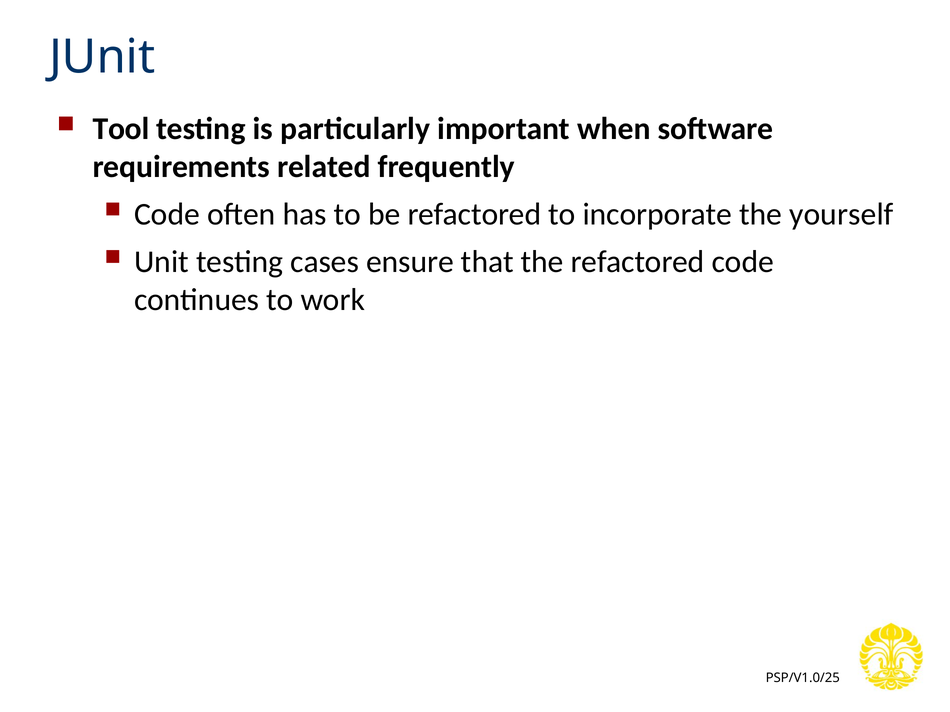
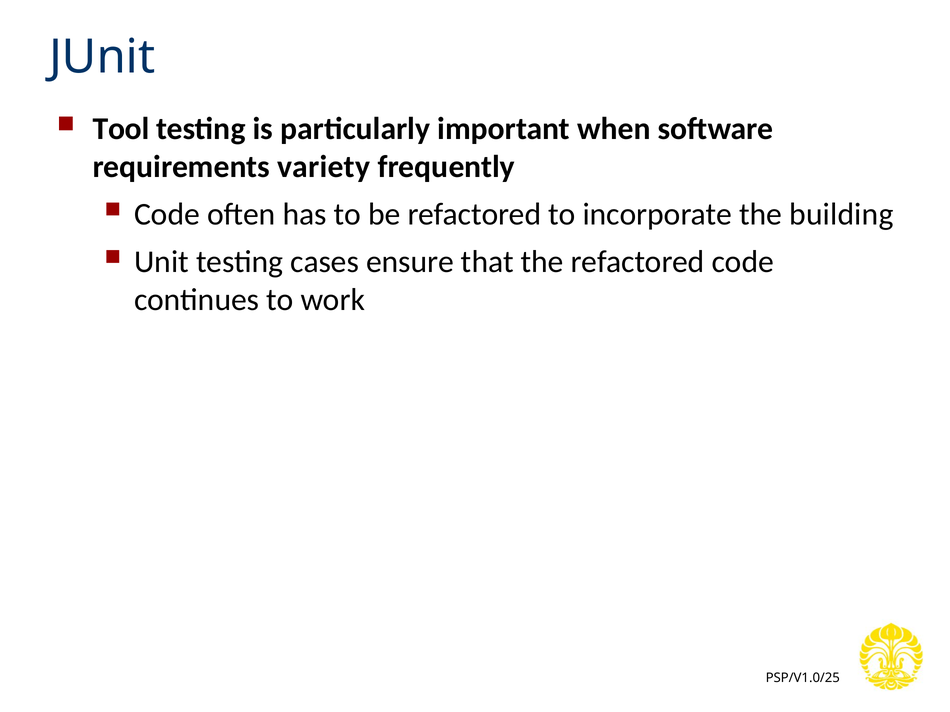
related: related -> variety (324, 167)
yourself: yourself -> building (841, 214)
